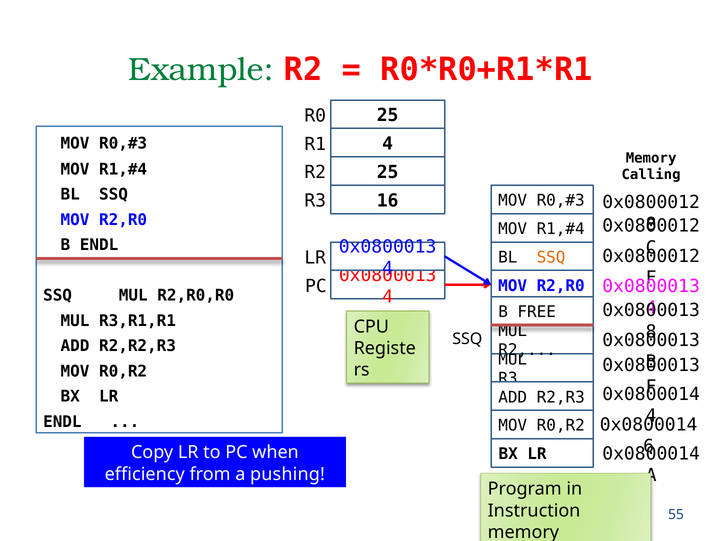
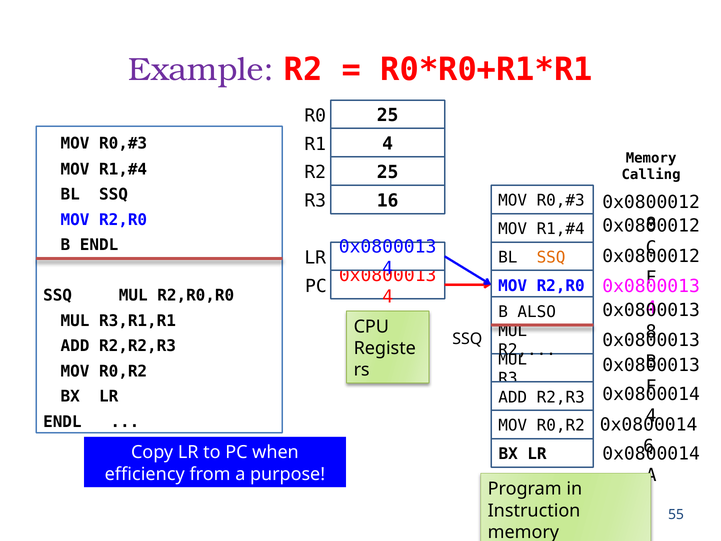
Example colour: green -> purple (201, 70)
FREE: FREE -> ALSO (537, 312)
pushing: pushing -> purpose (288, 474)
